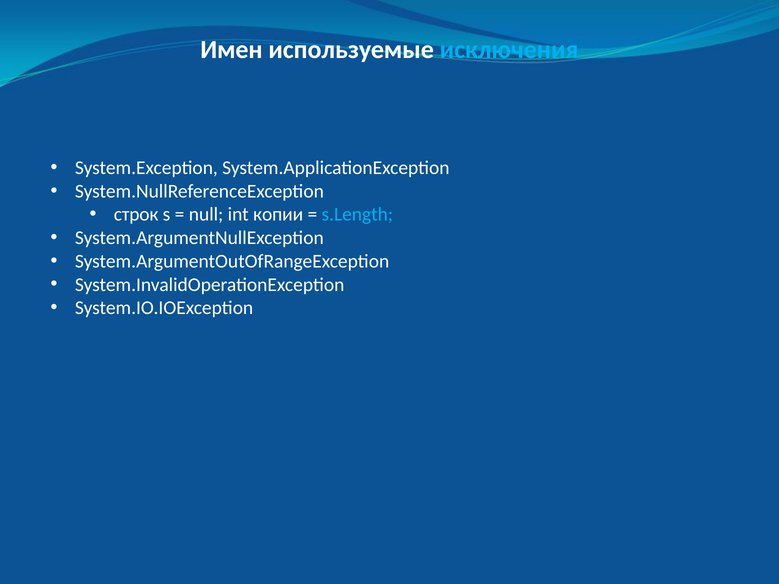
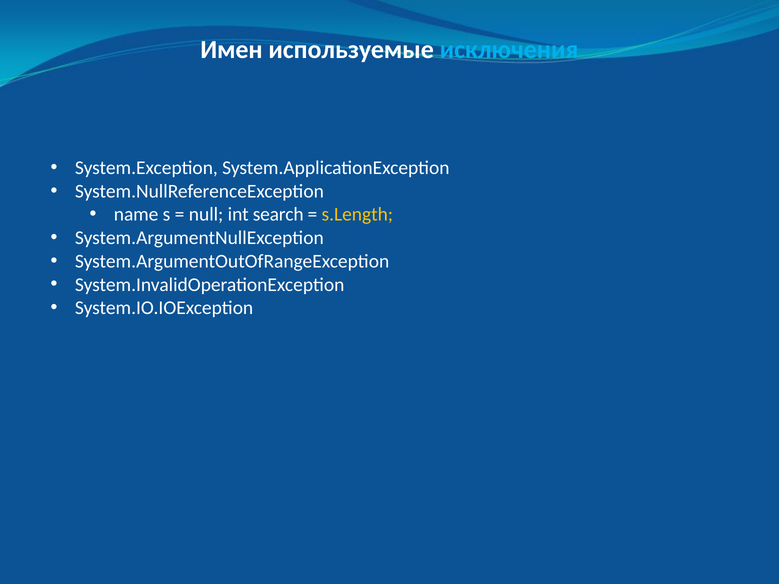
строк: строк -> name (136, 215)
копии: копии -> search (278, 215)
s.Length colour: light blue -> yellow (357, 215)
